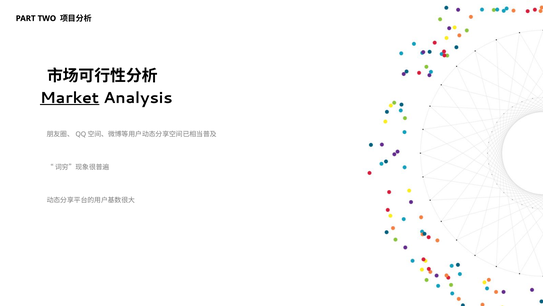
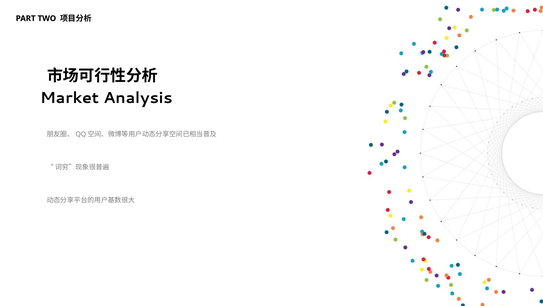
Market underline: present -> none (70, 98)
